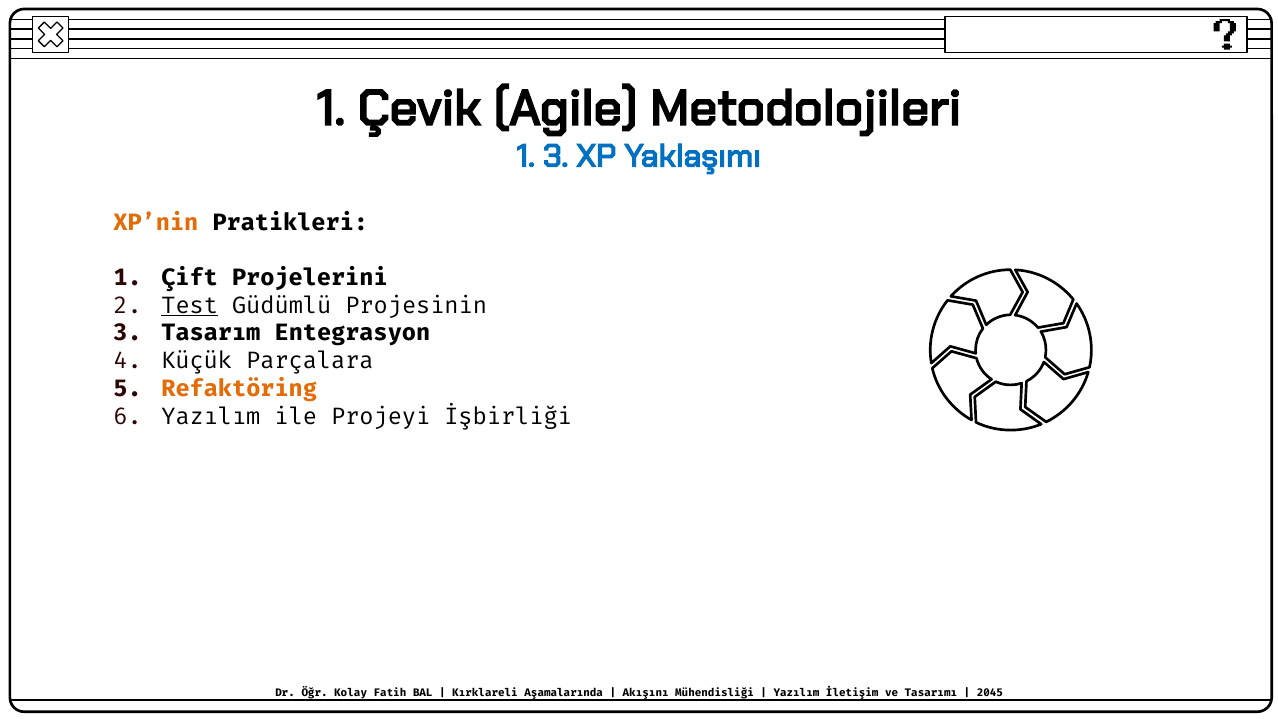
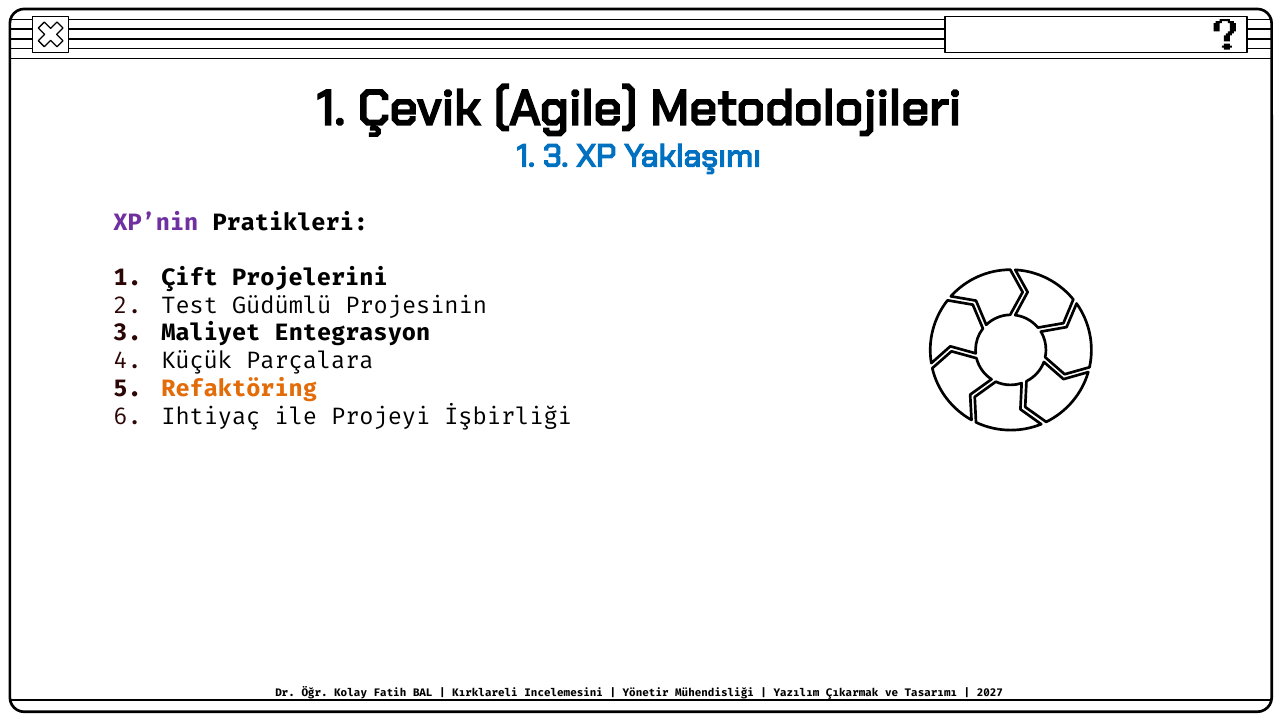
XP’nin colour: orange -> purple (156, 222)
Test underline: present -> none (190, 306)
Tasarım: Tasarım -> Maliyet (211, 333)
Yazılım: Yazılım -> Ihtiyaç (211, 416)
Aşamalarında: Aşamalarında -> Incelemesini (564, 692)
Akışını: Akışını -> Yönetir (646, 692)
İletişim: İletişim -> Çıkarmak (852, 692)
2045: 2045 -> 2027 (990, 692)
